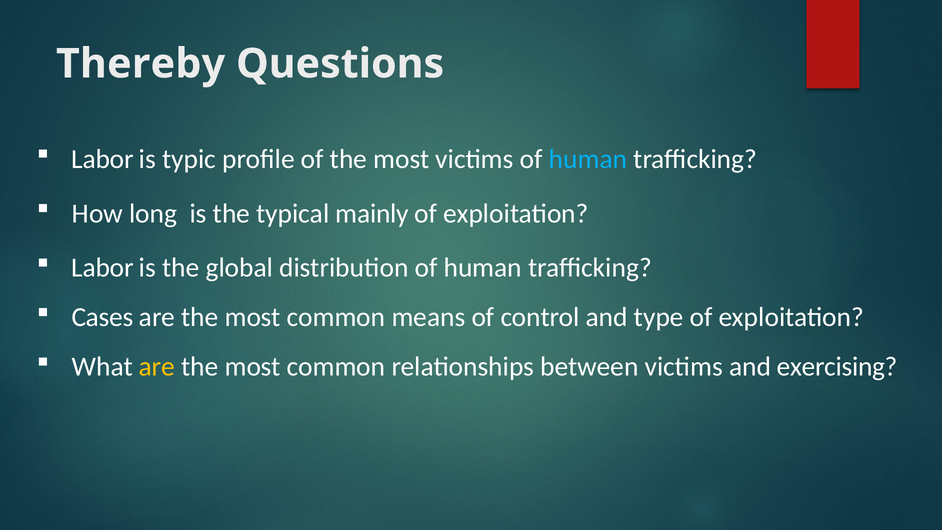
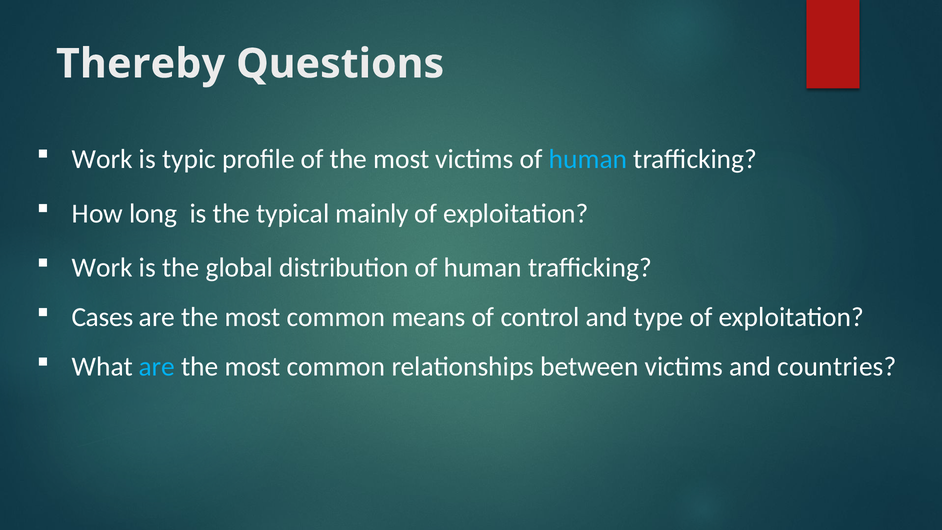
Labor: Labor -> Work (102, 159)
Labor: Labor -> Work (102, 268)
are colour: yellow -> light blue (157, 367)
exercising: exercising -> countries (837, 367)
